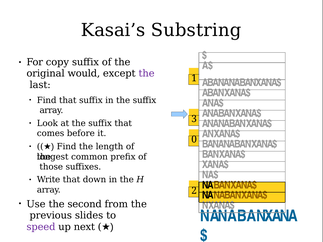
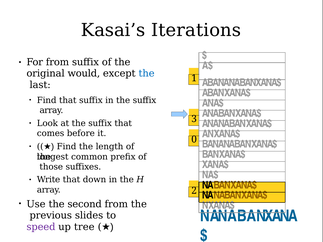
Substring: Substring -> Iterations (196, 30)
For copy: copy -> from (57, 62)
the colour: purple -> blue (147, 74)
next: next -> tree (84, 227)
